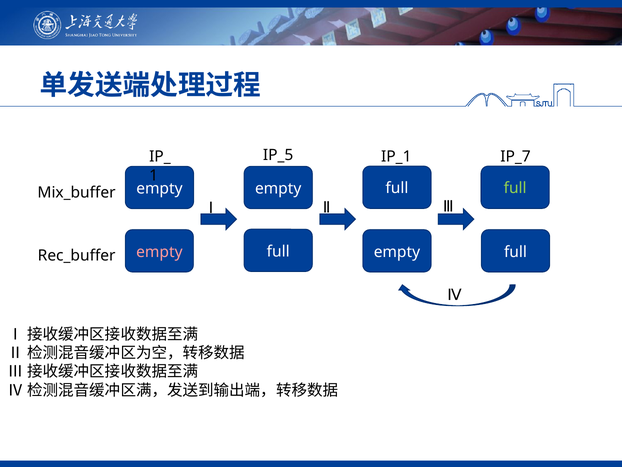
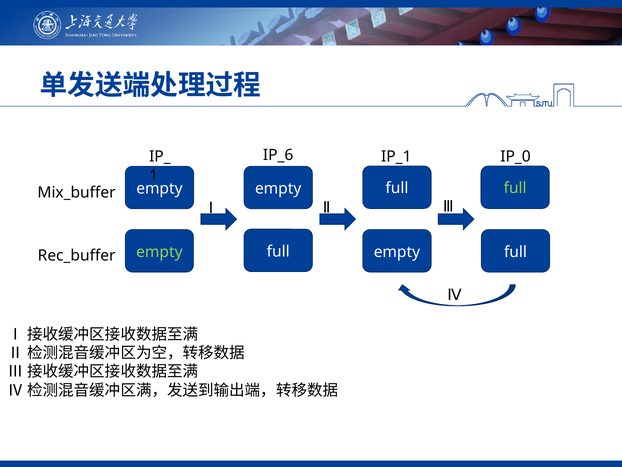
IP_5: IP_5 -> IP_6 (278, 155)
IP_7: IP_7 -> IP_0 (516, 157)
empty colour: pink -> light green (159, 252)
